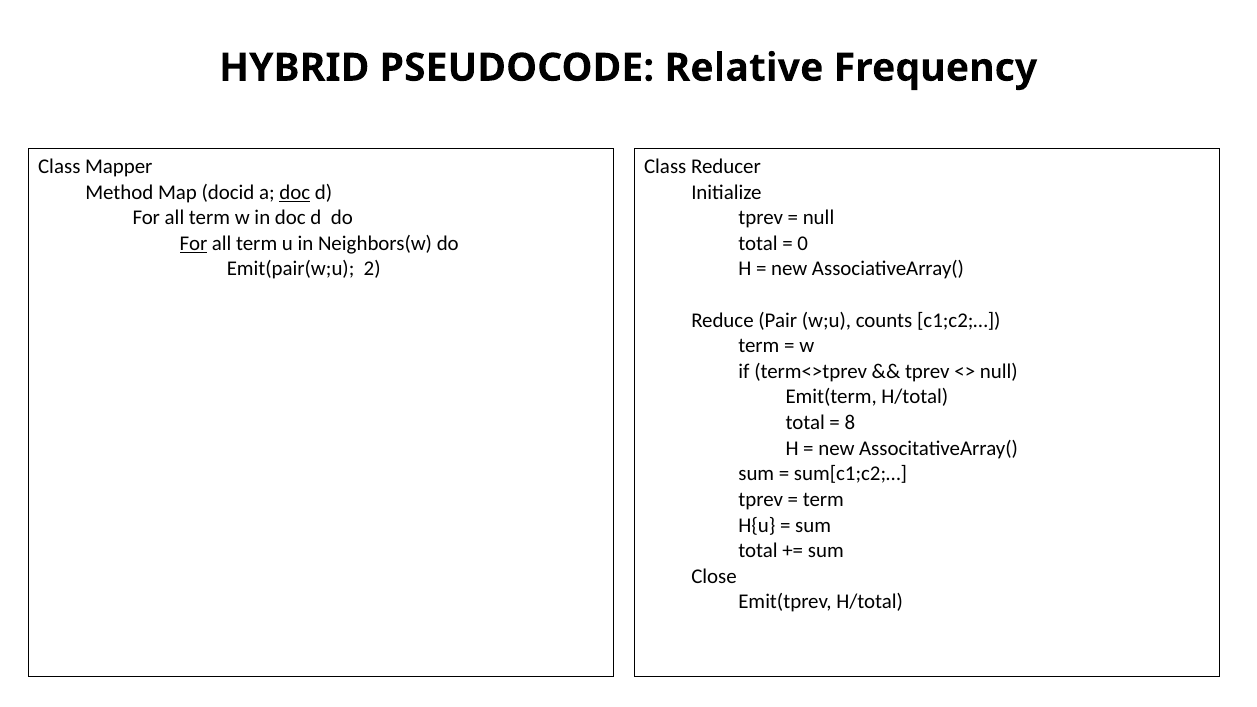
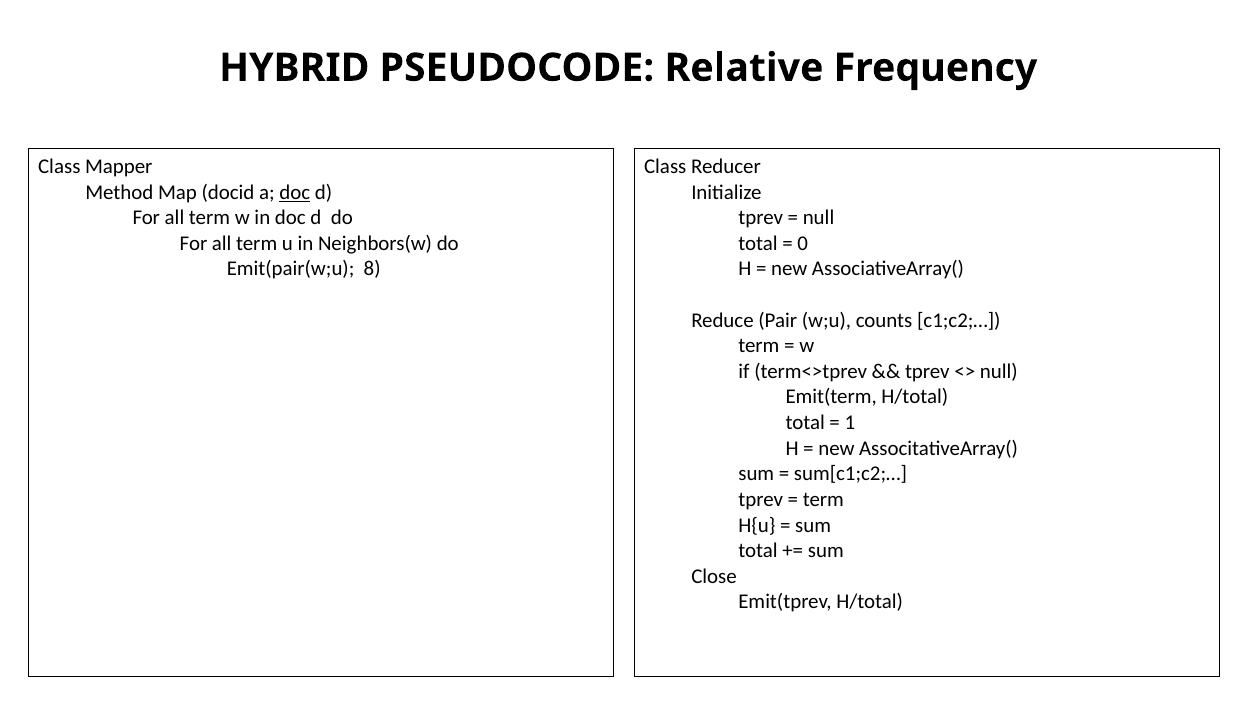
For underline: present -> none (193, 243)
2: 2 -> 8 (372, 269)
8: 8 -> 1 (850, 423)
